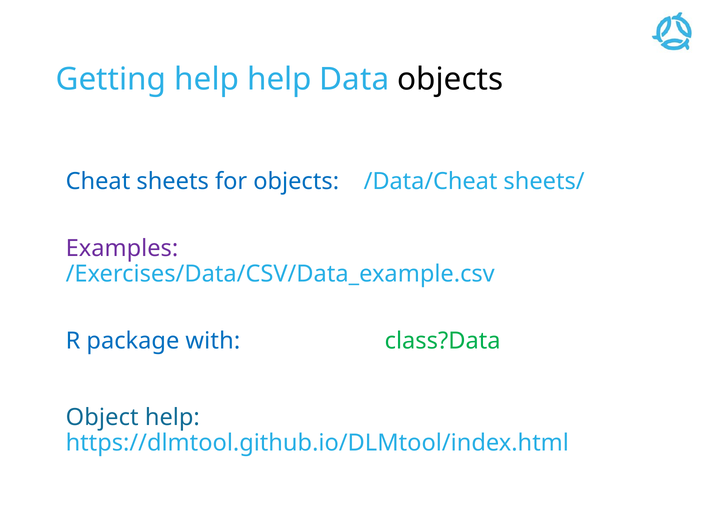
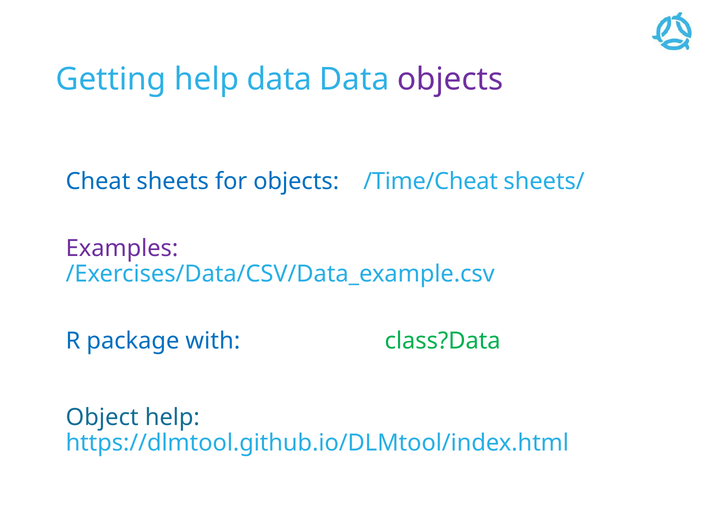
help help: help -> data (279, 79)
objects colour: black -> purple (450, 79)
/Data/Cheat: /Data/Cheat -> /Time/Cheat (431, 182)
